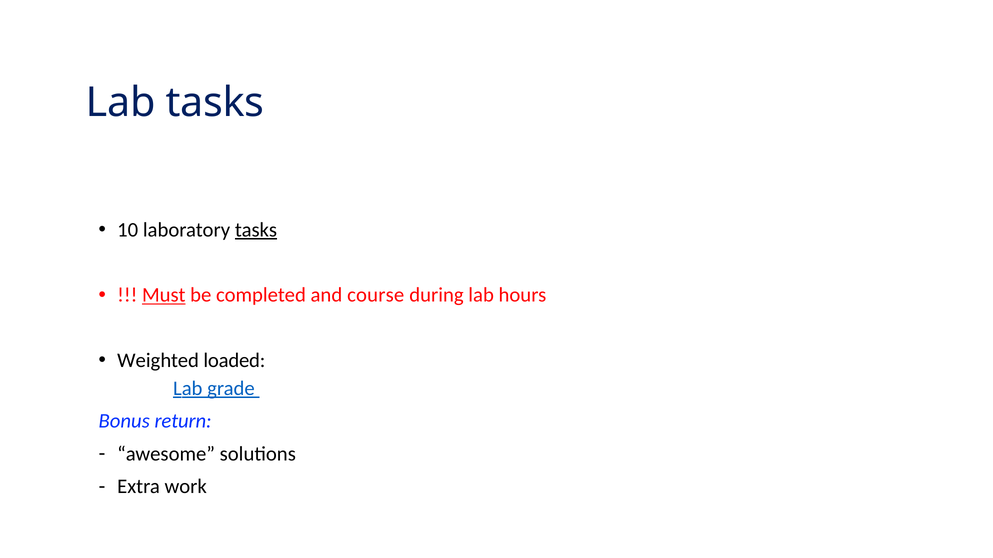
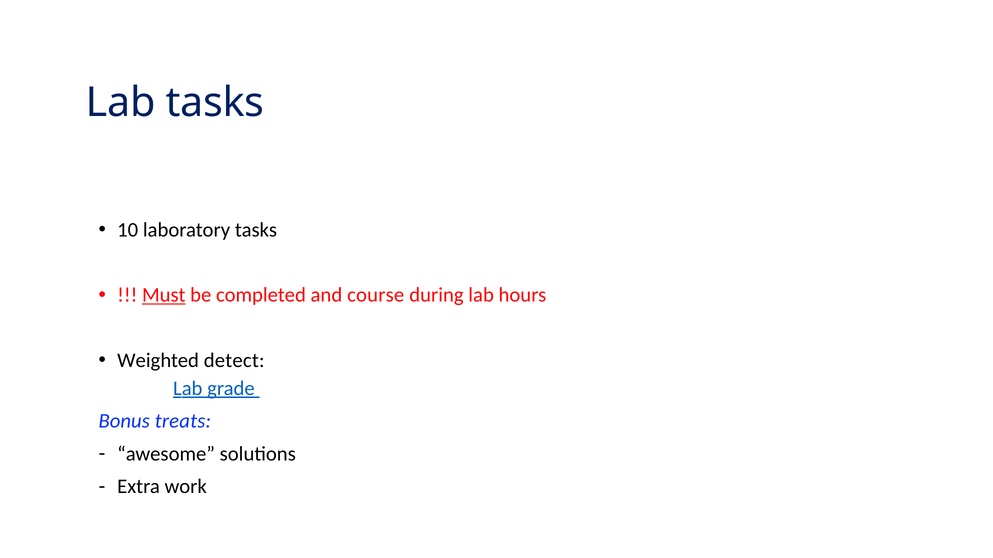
tasks underline: present -> none (256, 230)
loaded: loaded -> detect (234, 361)
return: return -> treats (183, 422)
